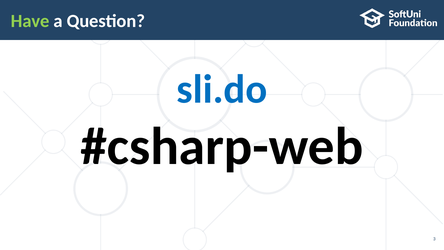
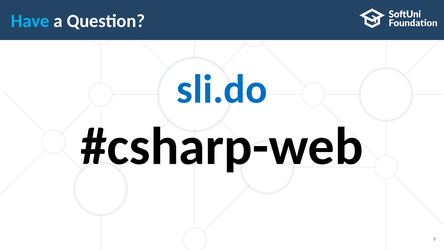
Have colour: light green -> light blue (30, 21)
